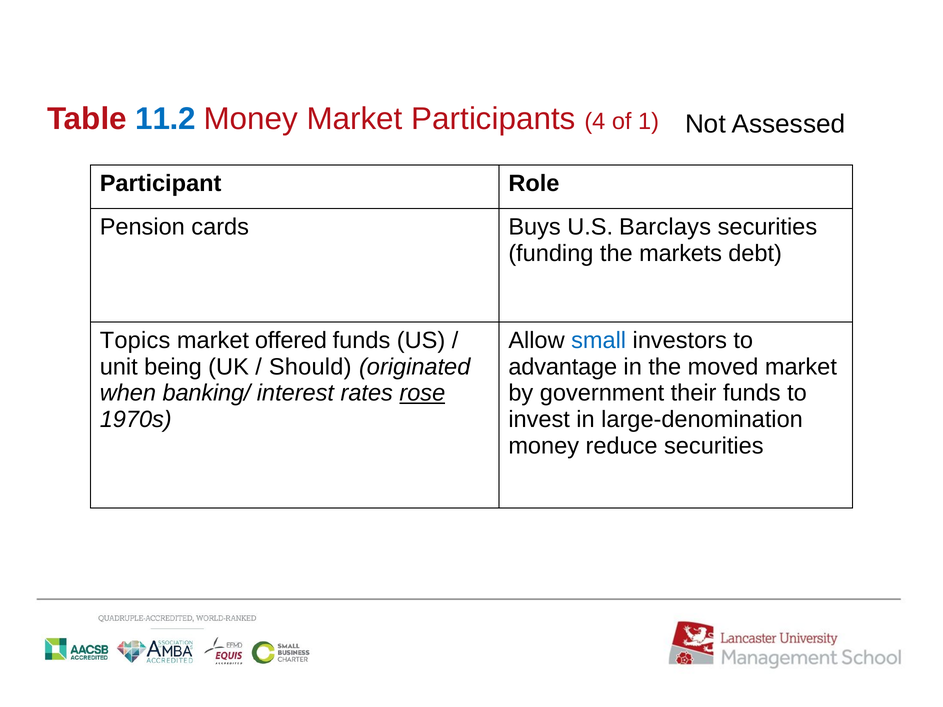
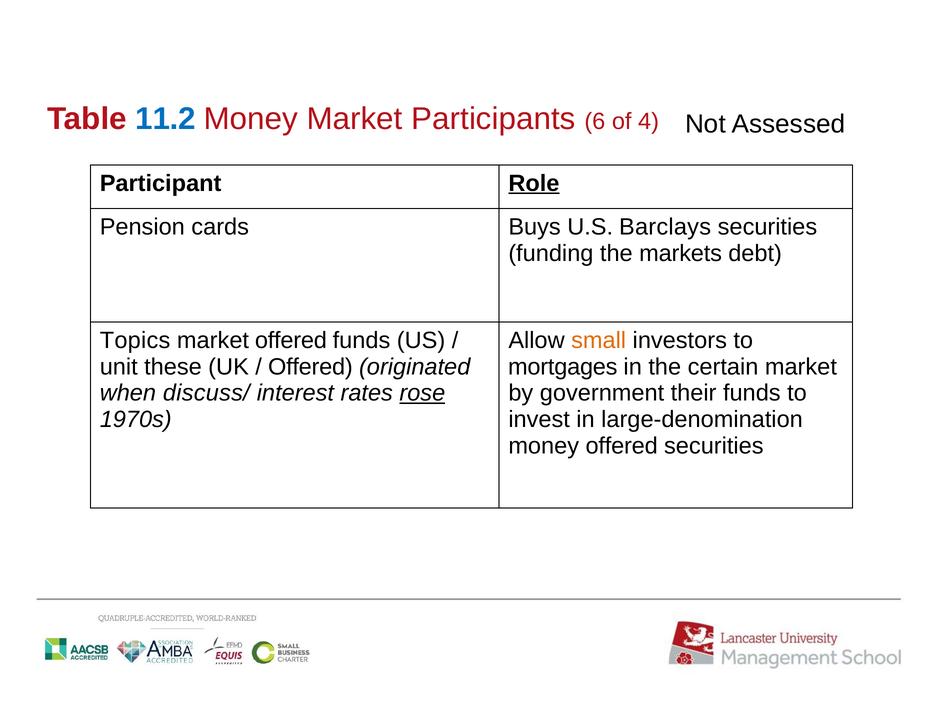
4: 4 -> 6 (595, 121)
1: 1 -> 4 (649, 121)
Role underline: none -> present (534, 183)
small colour: blue -> orange (599, 340)
being: being -> these (173, 367)
Should: Should -> Offered (310, 367)
advantage: advantage -> mortgages (563, 367)
moved: moved -> certain (723, 367)
banking/: banking/ -> discuss/ (206, 393)
money reduce: reduce -> offered (622, 446)
